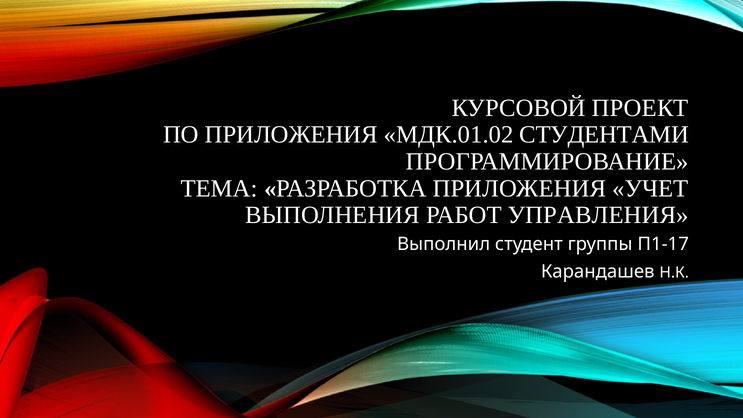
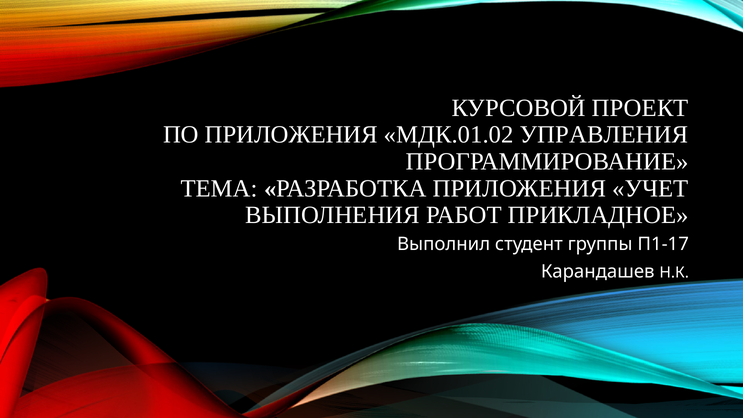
СТУДЕНТАМИ: СТУДЕНТАМИ -> УПРАВЛЕНИЯ (604, 135)
УПРАВЛЕНИЯ: УПРАВЛЕНИЯ -> ПРИКЛАДНОЕ (598, 215)
